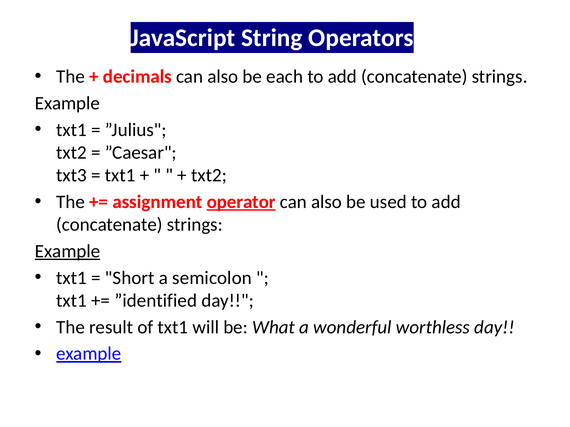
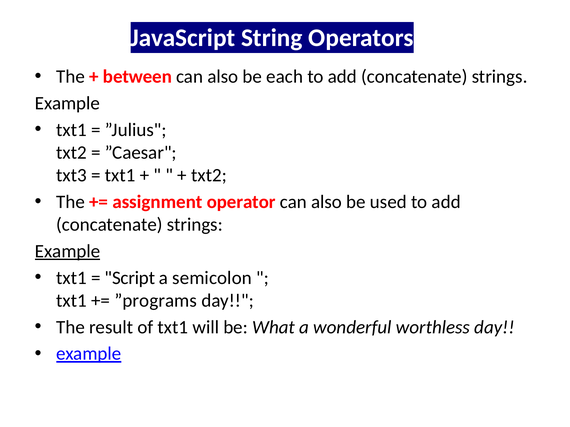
decimals: decimals -> between (137, 77)
operator underline: present -> none (241, 202)
Short: Short -> Script (130, 278)
”identified: ”identified -> ”programs (156, 301)
